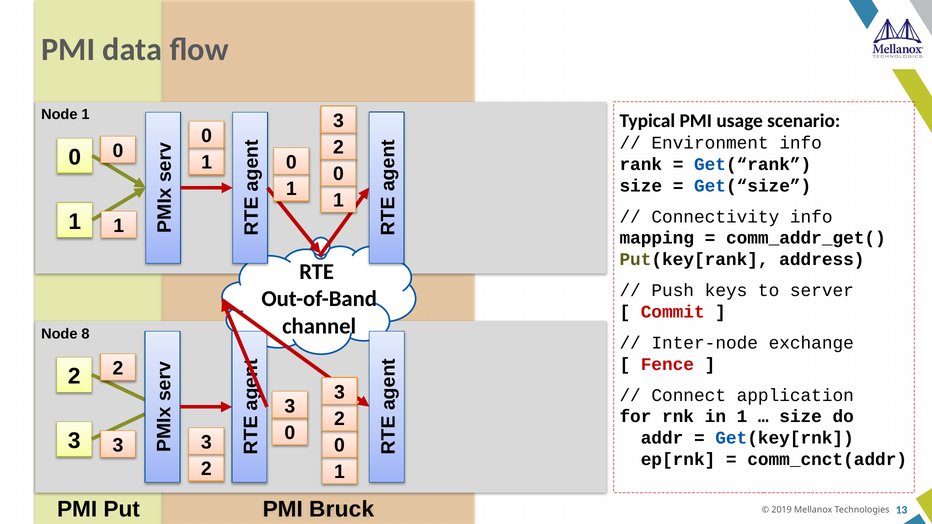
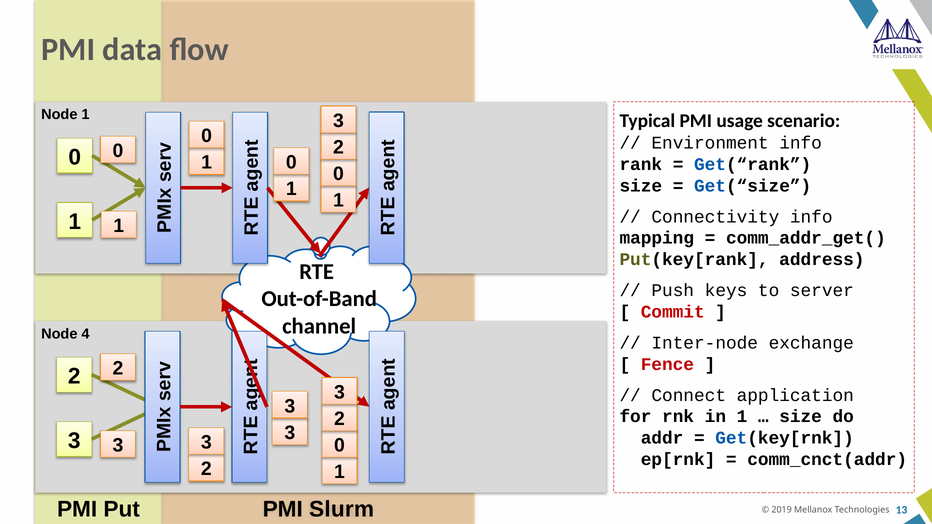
8: 8 -> 4 (86, 334)
0: 0 -> 3 (290, 433)
Bruck: Bruck -> Slurm (342, 509)
